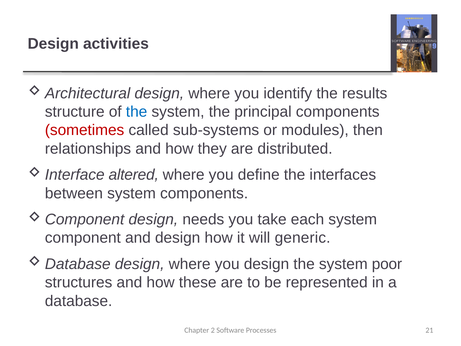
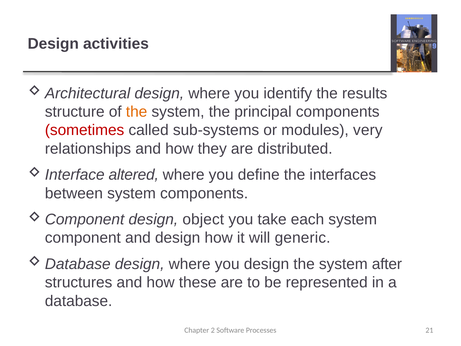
the colour: blue -> orange (137, 112)
then: then -> very (368, 130)
needs: needs -> object (203, 219)
poor: poor -> after (387, 264)
